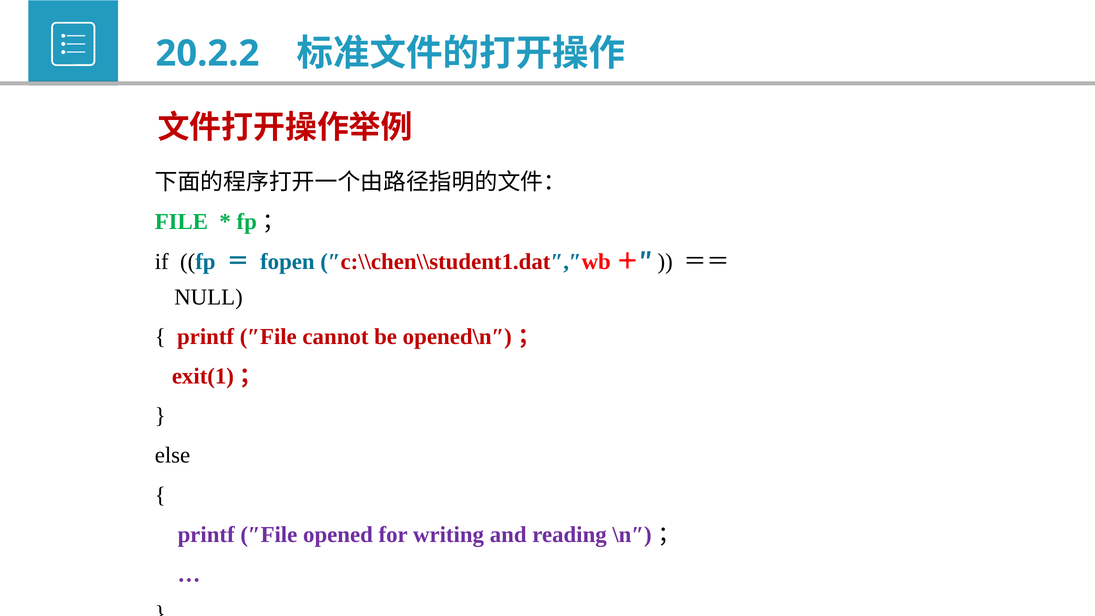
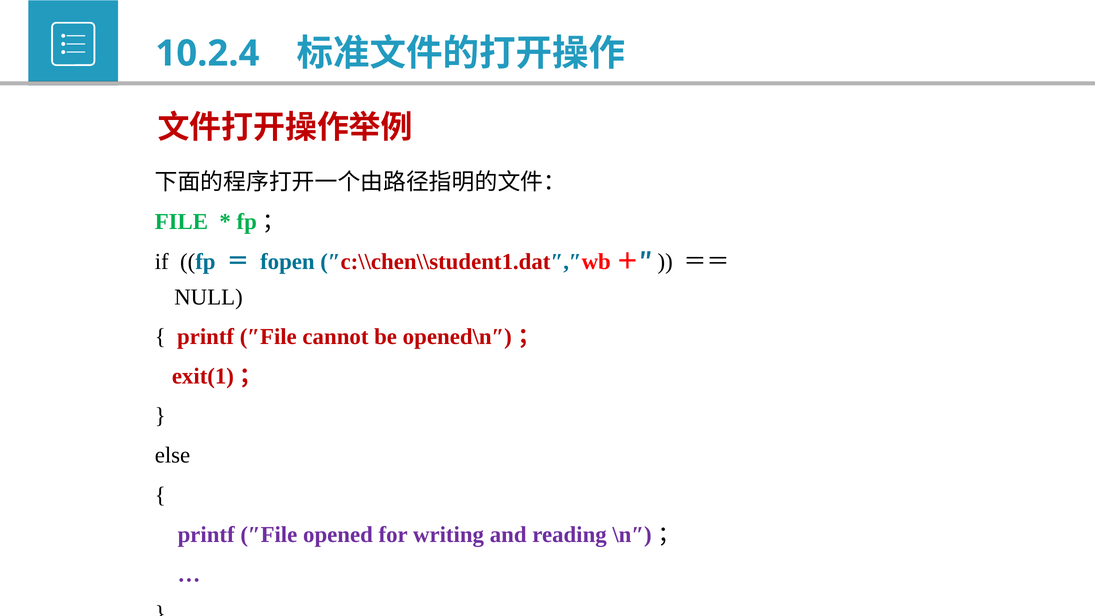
20.2.2: 20.2.2 -> 10.2.4 (207, 53)
